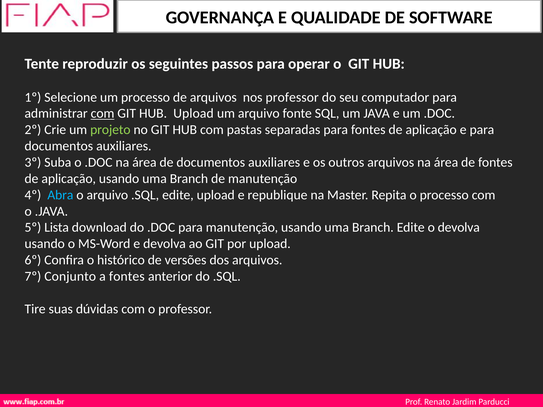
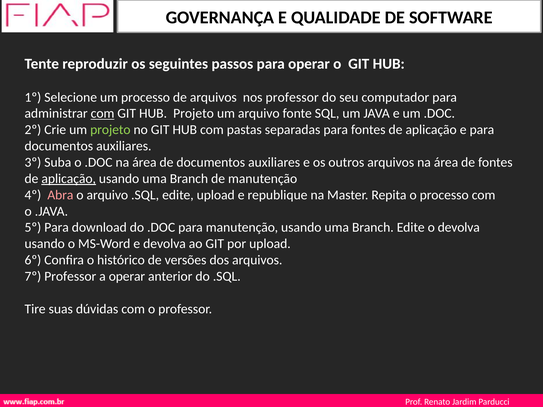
HUB Upload: Upload -> Projeto (194, 114)
aplicação underline: none -> present (69, 179)
Abra colour: light blue -> pink (60, 195)
5º Lista: Lista -> Para (57, 228)
7º Conjunto: Conjunto -> Professor (70, 276)
a fontes: fontes -> operar (127, 276)
